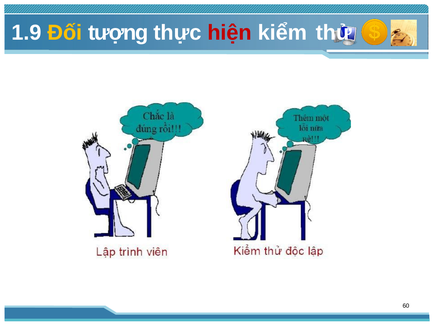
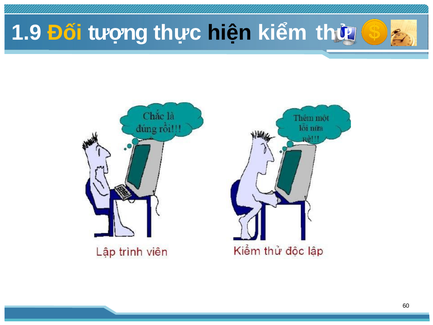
hiện colour: red -> black (230, 33)
